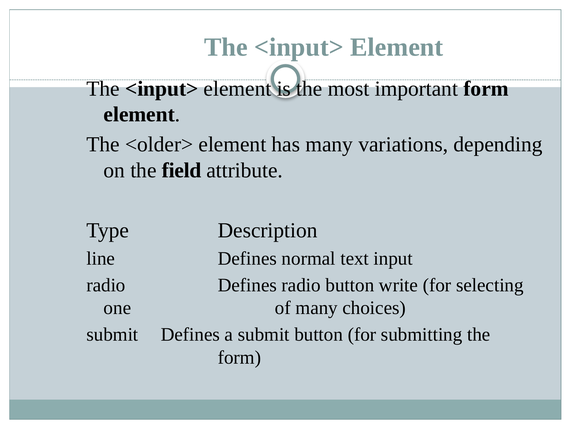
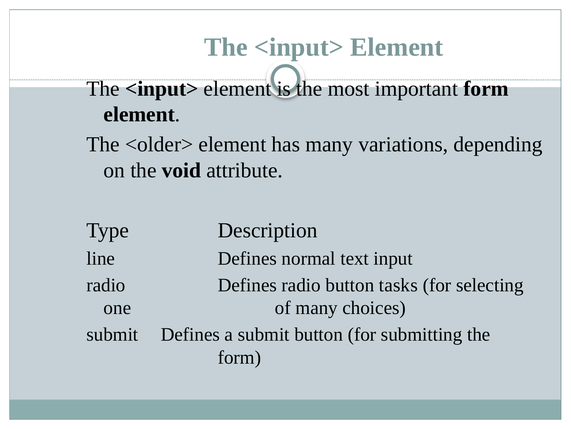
field: field -> void (181, 170)
write: write -> tasks (398, 285)
